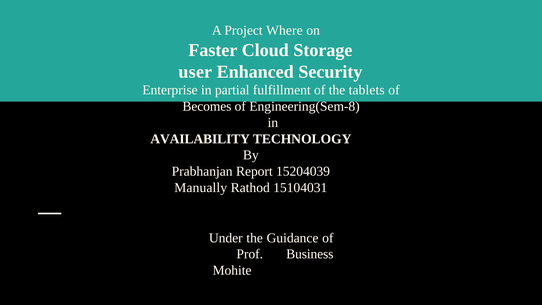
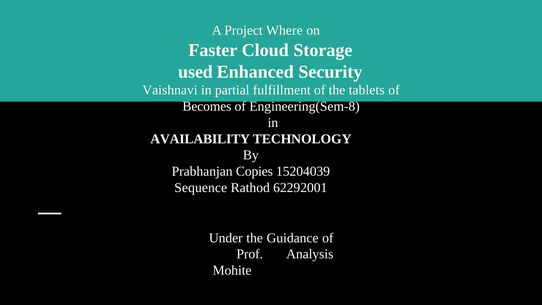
user: user -> used (196, 72)
Enterprise: Enterprise -> Vaishnavi (170, 90)
Report: Report -> Copies (254, 171)
Manually: Manually -> Sequence (201, 188)
15104031: 15104031 -> 62292001 (300, 188)
Business: Business -> Analysis (310, 254)
